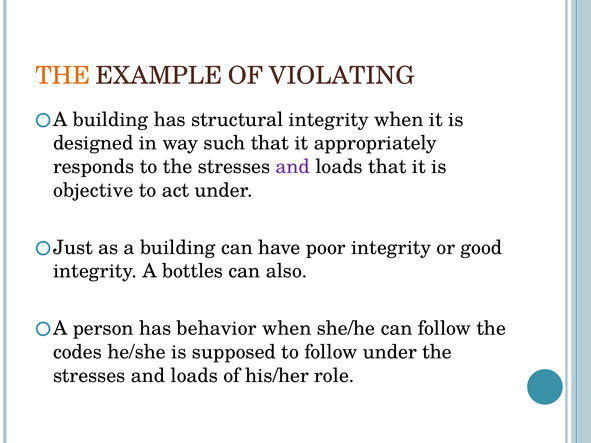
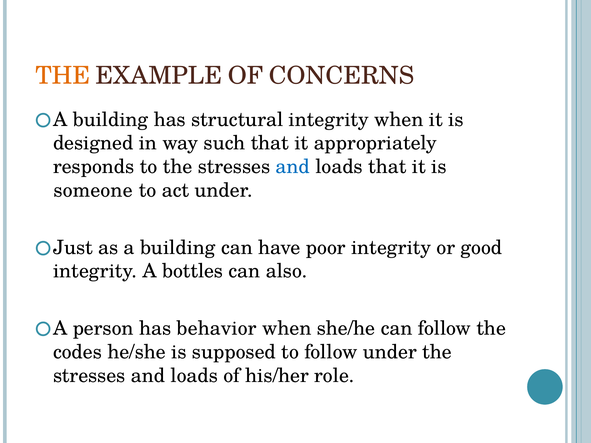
VIOLATING: VIOLATING -> CONCERNS (342, 76)
and colour: purple -> blue (293, 167)
objective: objective -> someone (93, 191)
